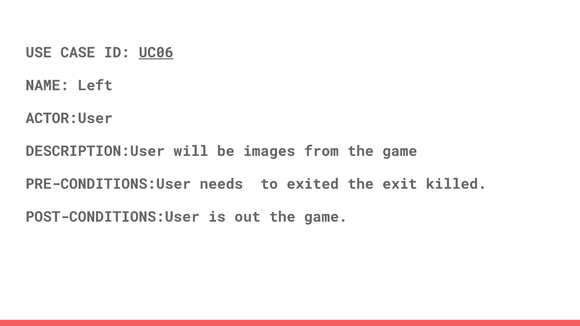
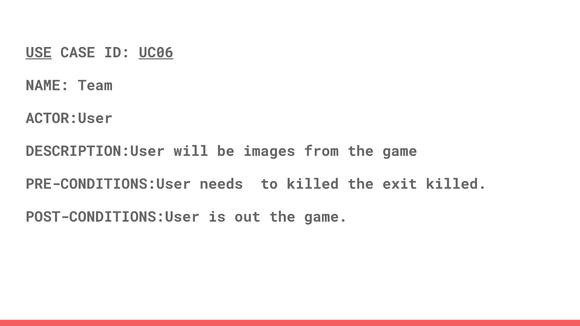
USE underline: none -> present (39, 53)
Left: Left -> Team (95, 85)
to exited: exited -> killed (313, 184)
